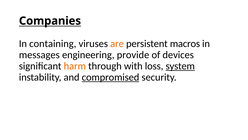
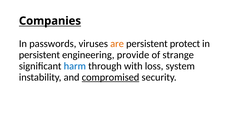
containing: containing -> passwords (53, 44)
macros: macros -> protect (185, 44)
messages: messages -> persistent (39, 55)
devices: devices -> strange (178, 55)
harm colour: orange -> blue (75, 66)
system underline: present -> none (180, 66)
